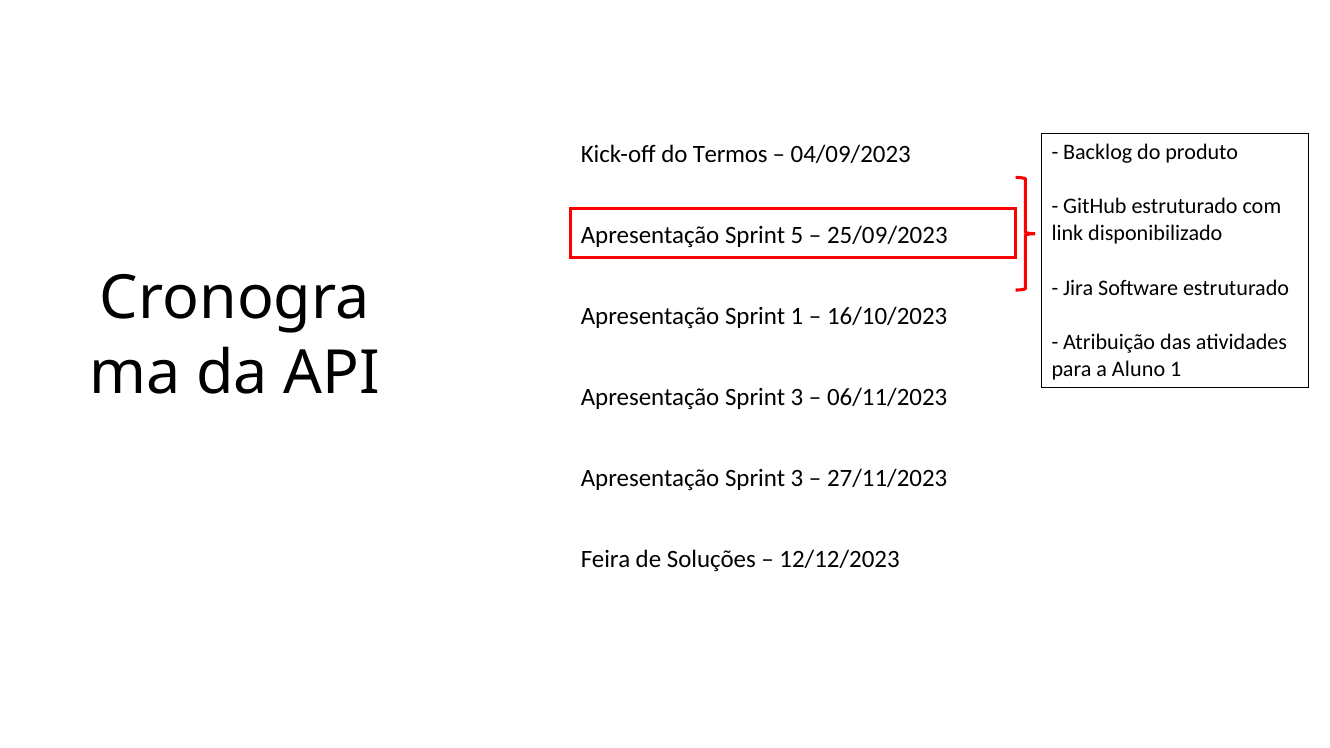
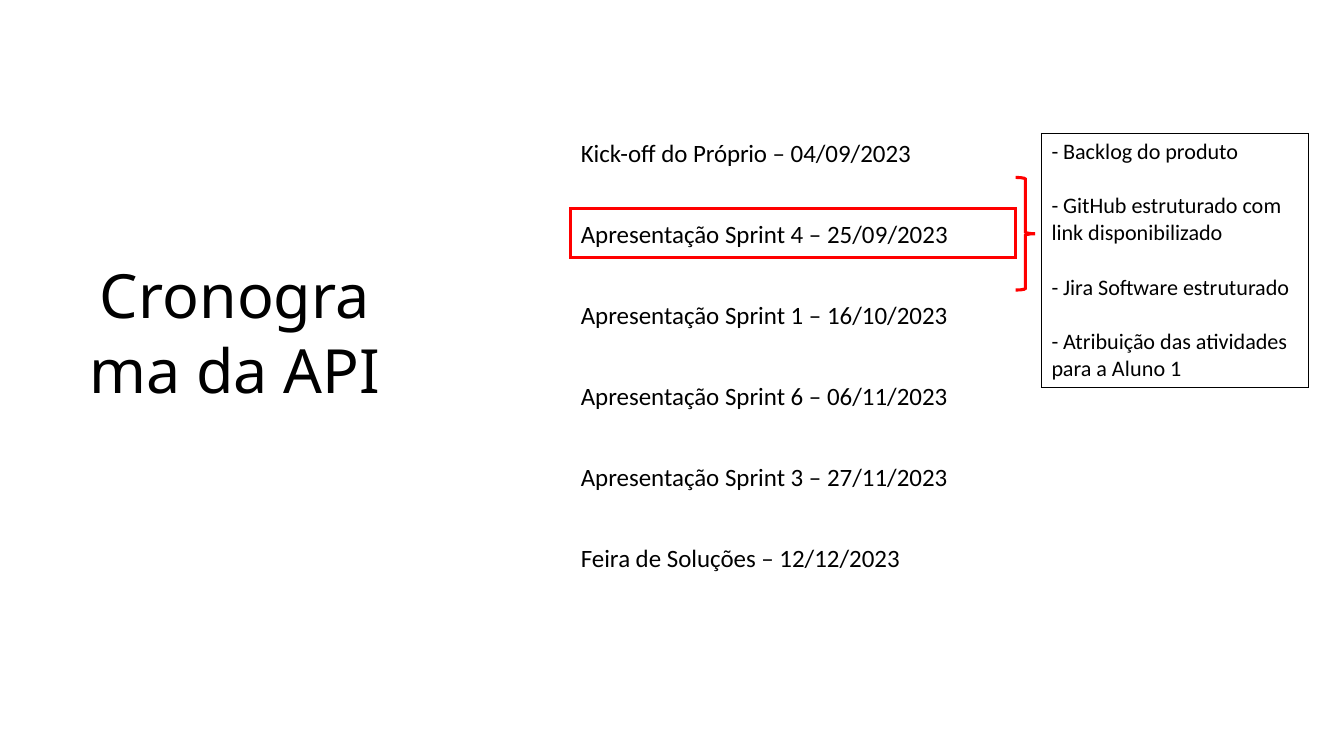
Termos: Termos -> Próprio (730, 154)
5: 5 -> 4 (797, 235)
3: 3 -> 6 (797, 397)
